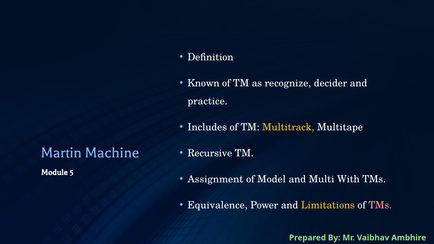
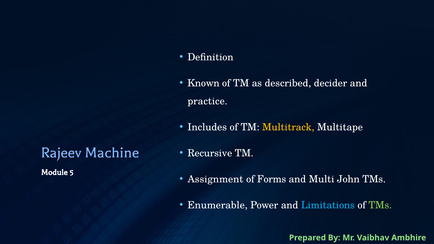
recognize: recognize -> described (288, 83)
Martin: Martin -> Rajeev (61, 152)
Model: Model -> Forms (272, 179)
With: With -> John (348, 179)
Equivalence: Equivalence -> Enumerable (218, 205)
Limitations colour: yellow -> light blue (328, 205)
TMs colour: pink -> light green (380, 205)
